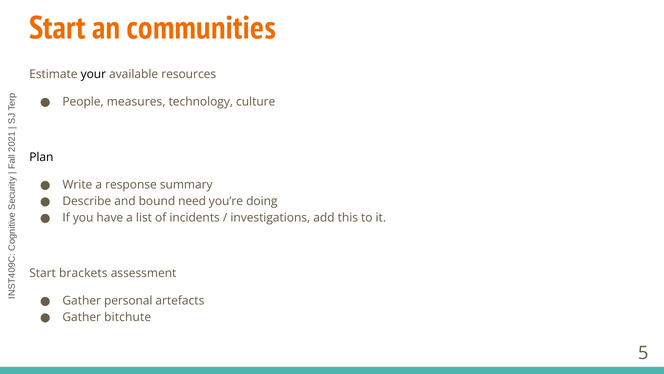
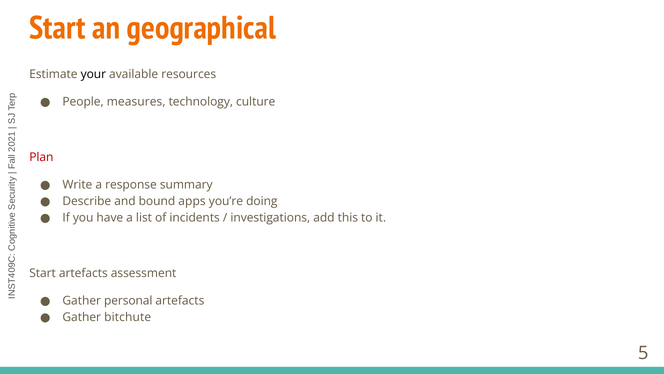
communities: communities -> geographical (201, 28)
Plan colour: black -> red (41, 157)
need: need -> apps (192, 201)
Start brackets: brackets -> artefacts (83, 273)
